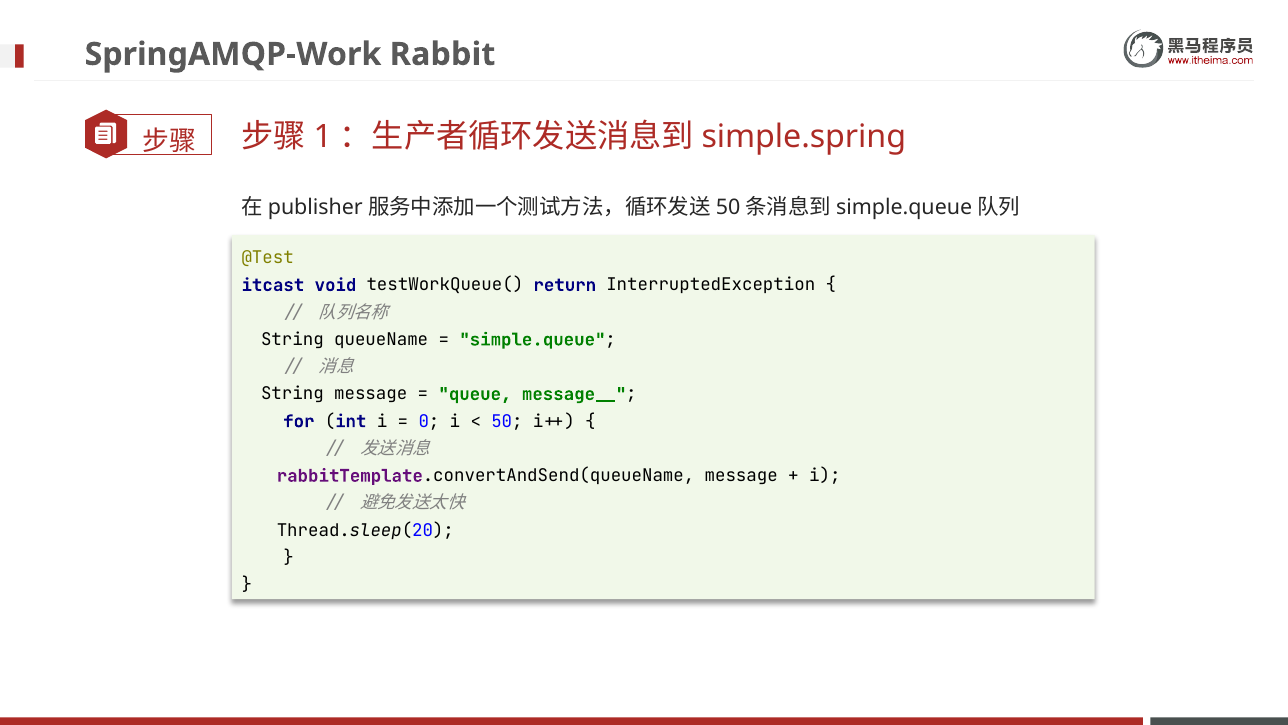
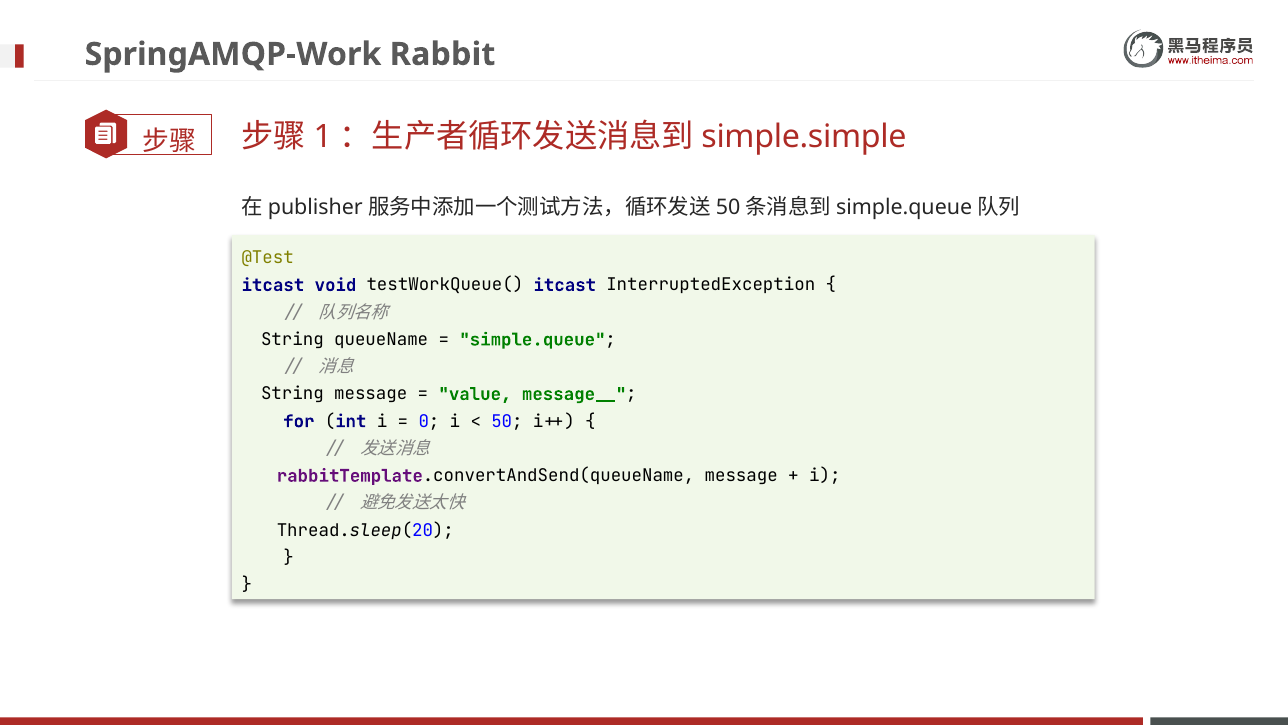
simple.spring: simple.spring -> simple.simple (804, 137)
testWorkQueue( return: return -> itcast (565, 285)
queue: queue -> value (475, 394)
